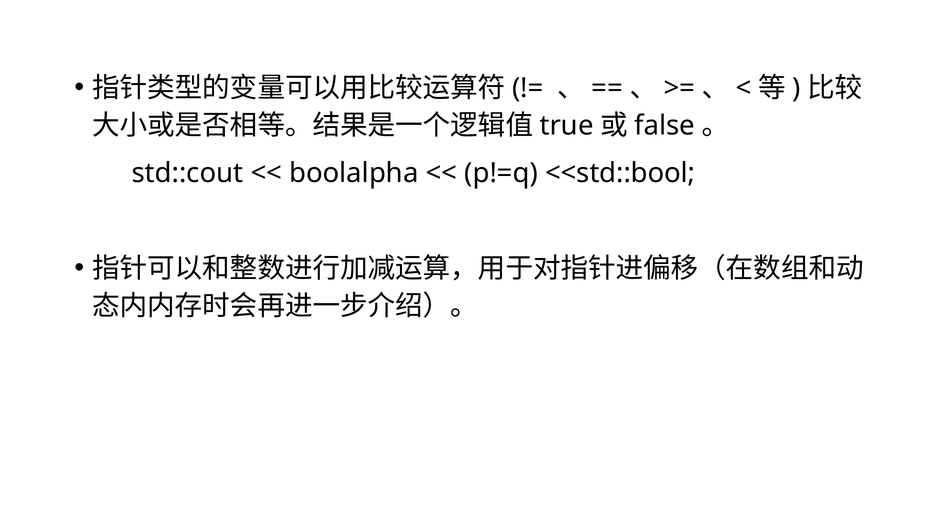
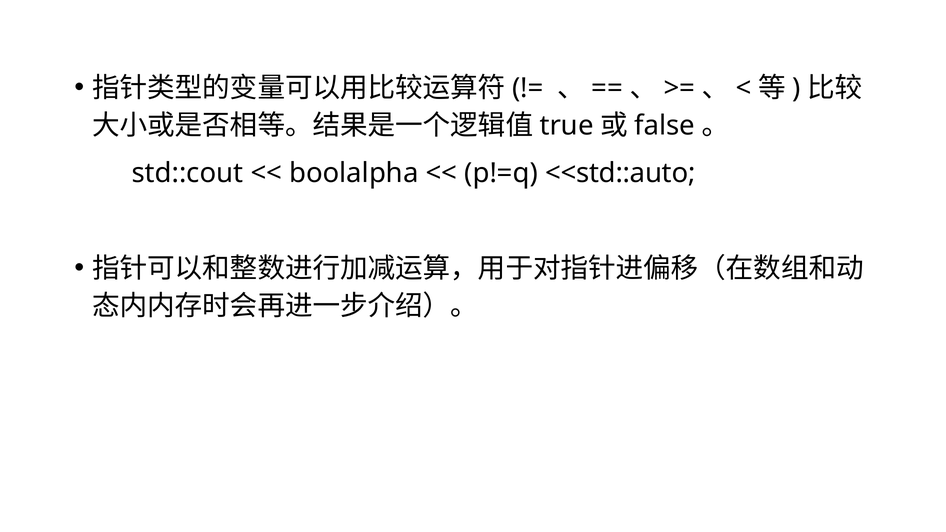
<<std::bool: <<std::bool -> <<std::auto (620, 173)
